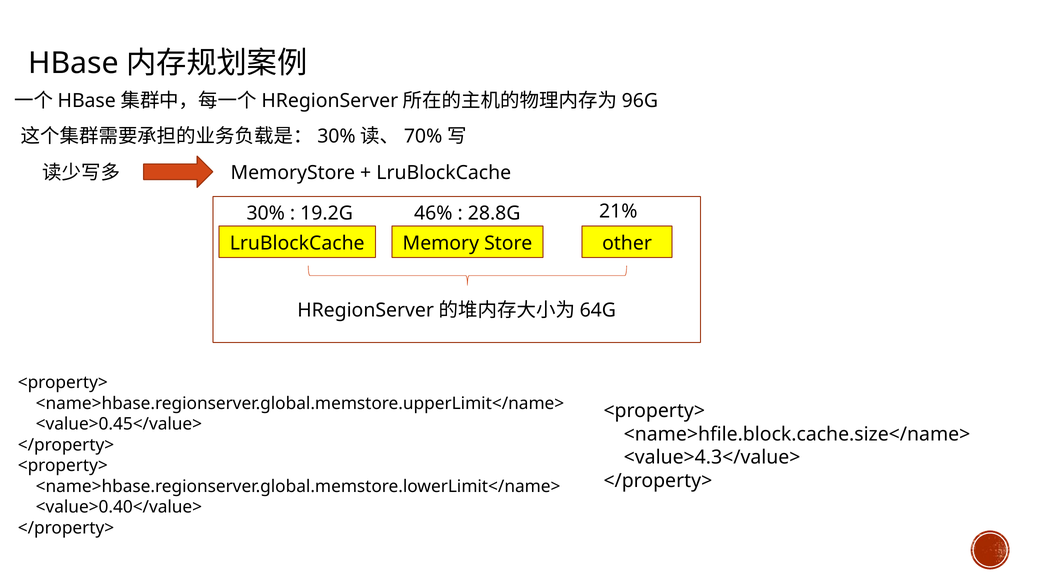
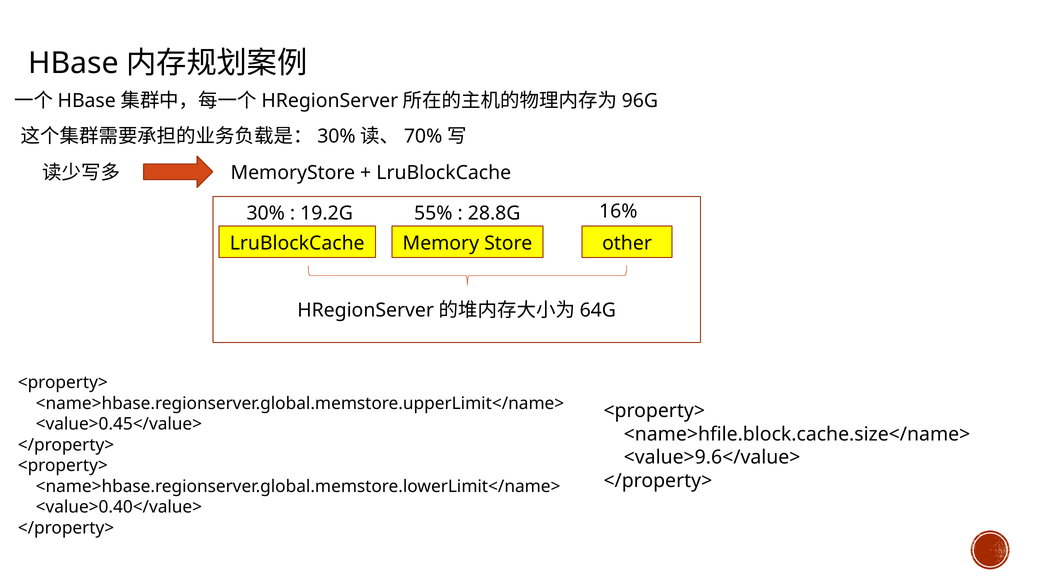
46%: 46% -> 55% (433, 213)
21%: 21% -> 16% (618, 211)
<value>4.3</value>: <value>4.3</value> -> <value>9.6</value> (712, 457)
